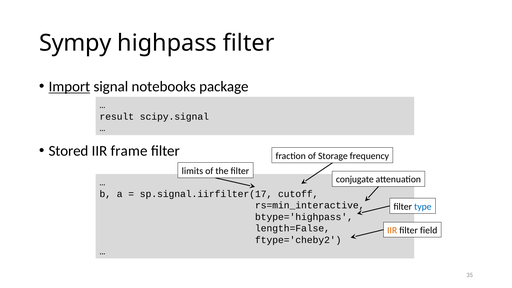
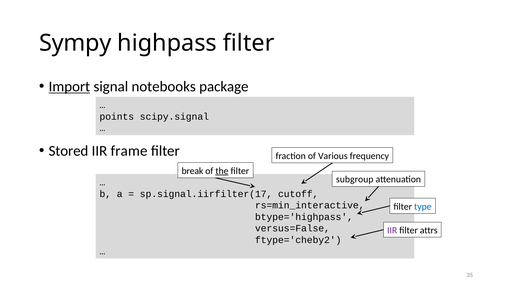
result: result -> points (117, 117)
Storage: Storage -> Various (333, 156)
limits: limits -> break (192, 171)
the underline: none -> present (222, 171)
conjugate: conjugate -> subgroup (355, 179)
length=False: length=False -> versus=False (292, 228)
IIR colour: orange -> purple (392, 230)
field: field -> attrs (429, 230)
